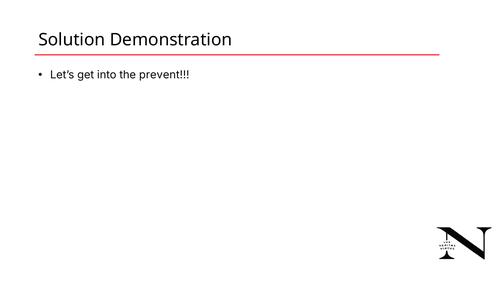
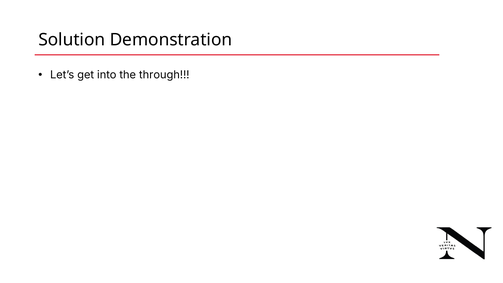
prevent: prevent -> through (164, 75)
